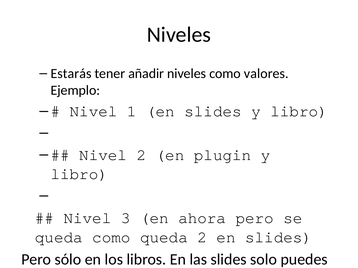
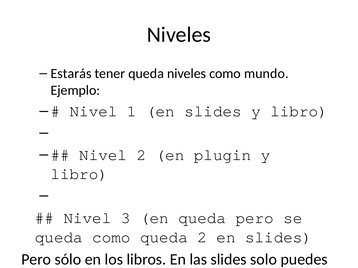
tener añadir: añadir -> queda (146, 74)
valores: valores -> mundo (266, 74)
en ahora: ahora -> queda (202, 218)
